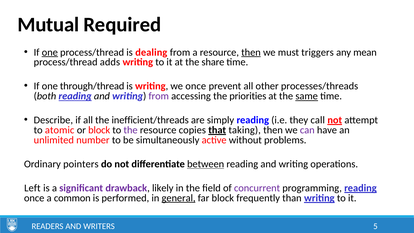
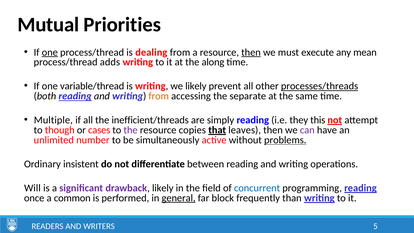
Required: Required -> Priorities (122, 25)
triggers: triggers -> execute (318, 52)
share: share -> along (213, 62)
through/thread: through/thread -> variable/thread (92, 86)
we once: once -> likely (196, 86)
processes/threads underline: none -> present (320, 86)
from colour: purple -> orange (159, 96)
priorities: priorities -> separate (248, 96)
same underline: present -> none (307, 96)
Describe: Describe -> Multiple (53, 120)
call: call -> this (318, 120)
atomic: atomic -> though (60, 130)
or block: block -> cases (99, 130)
taking: taking -> leaves (245, 130)
problems underline: none -> present (285, 140)
pointers: pointers -> insistent (81, 164)
between underline: present -> none (206, 164)
Left: Left -> Will (32, 188)
concurrent colour: purple -> blue (257, 188)
